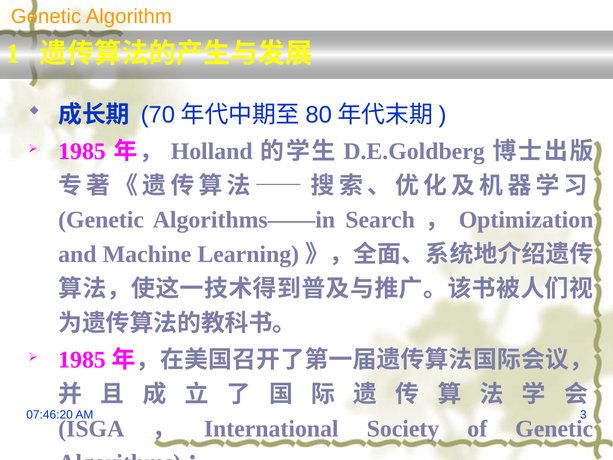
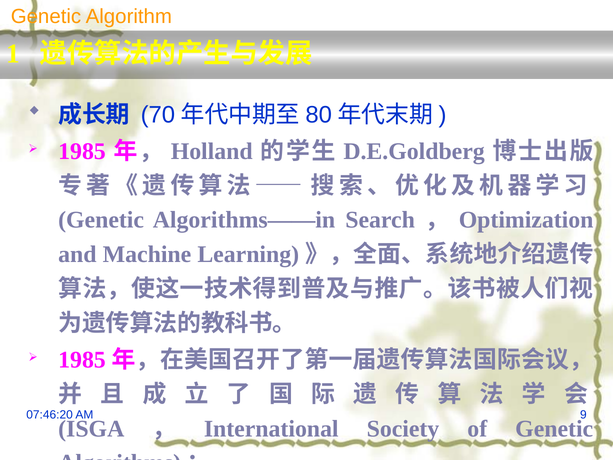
3: 3 -> 9 (583, 415)
